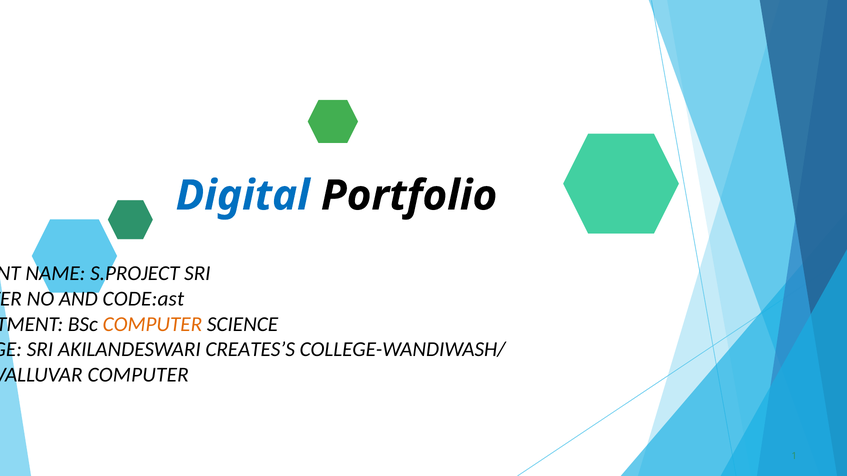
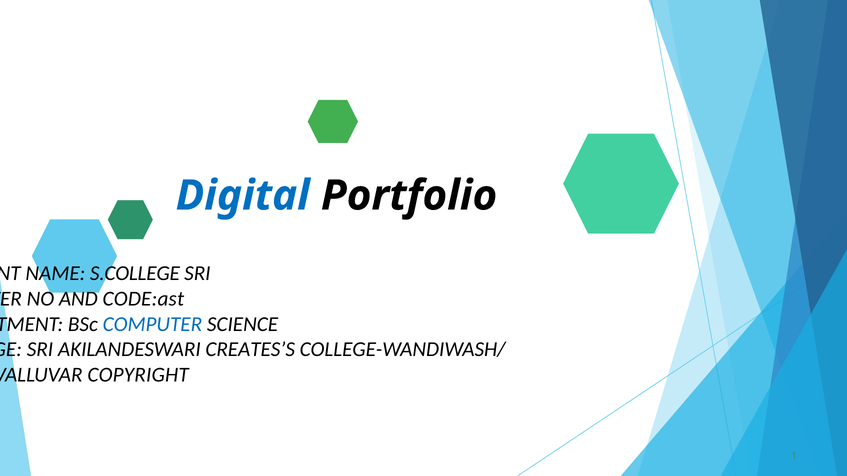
S.PROJECT: S.PROJECT -> S.COLLEGE (135, 274)
COMPUTER colour: orange -> blue (152, 324)
COMPUTER: COMPUTER -> COPYRIGHT (138, 375)
